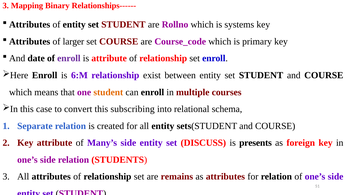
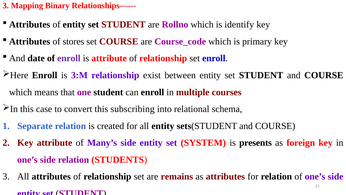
systems: systems -> identify (239, 25)
larger: larger -> stores (73, 41)
6:M: 6:M -> 3:M (79, 75)
student colour: orange -> black (108, 92)
DISCUSS: DISCUSS -> SYSTEM (203, 143)
